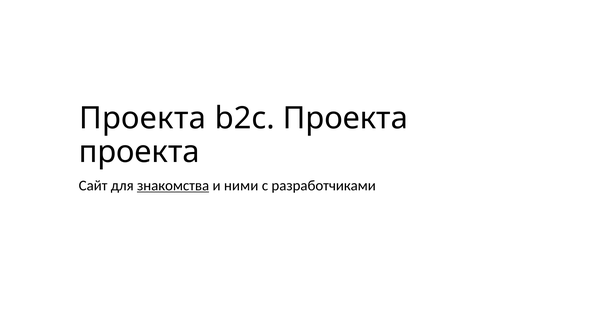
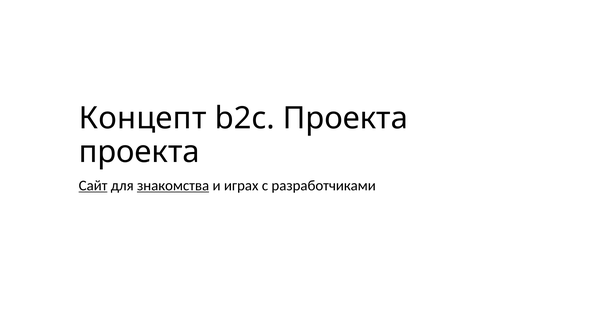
Проекта: Проекта -> Концепт (143, 118)
Сайт underline: none -> present (93, 186)
ними: ними -> играх (241, 186)
